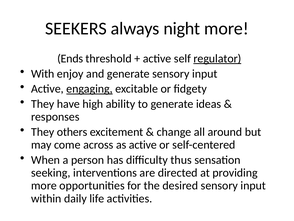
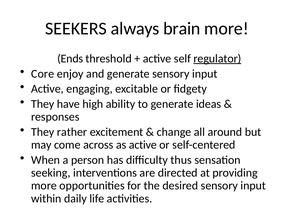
night: night -> brain (182, 28)
With: With -> Core (43, 74)
engaging underline: present -> none (89, 89)
others: others -> rather (72, 132)
